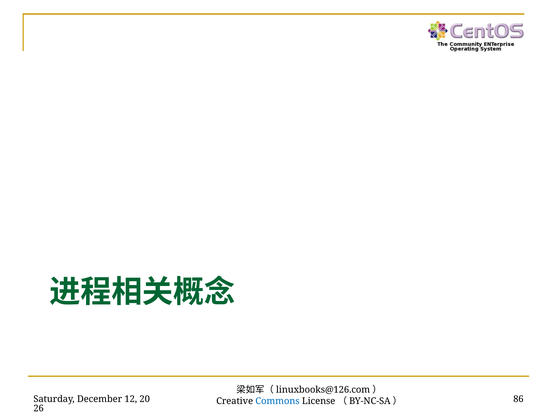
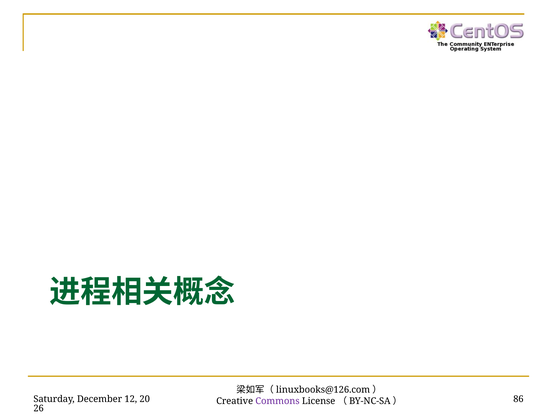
Commons colour: blue -> purple (277, 401)
